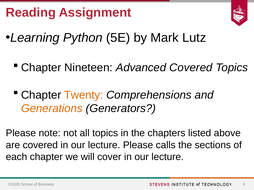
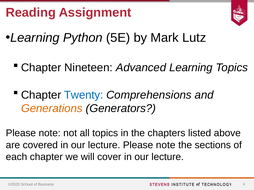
Advanced Covered: Covered -> Learning (191, 68)
Twenty colour: orange -> blue (84, 95)
lecture Please calls: calls -> note (166, 145)
